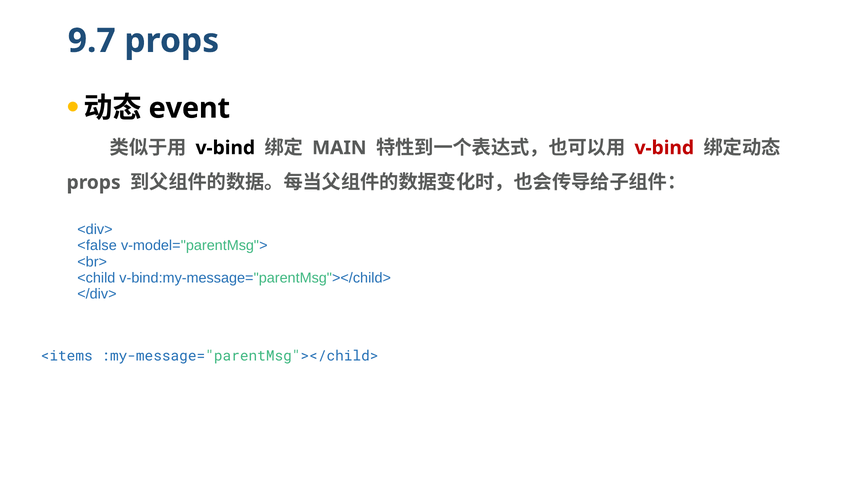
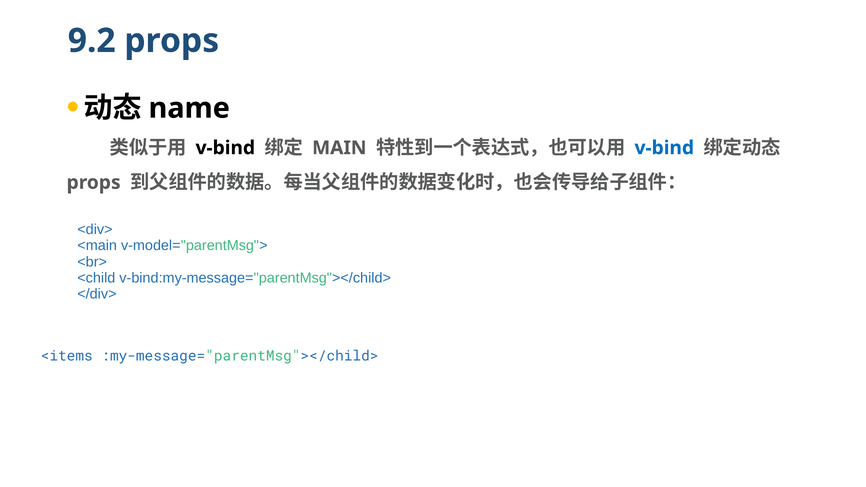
9.7: 9.7 -> 9.2 (92, 41)
event: event -> name (189, 108)
v-bind colour: red -> blue (664, 148)
<false: <false -> <main (97, 246)
